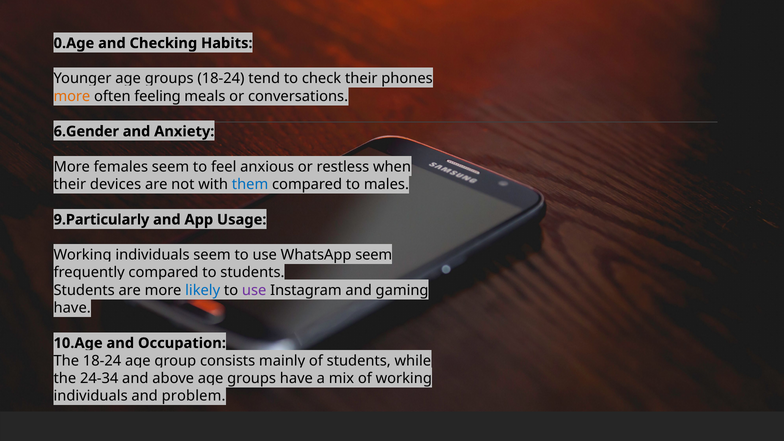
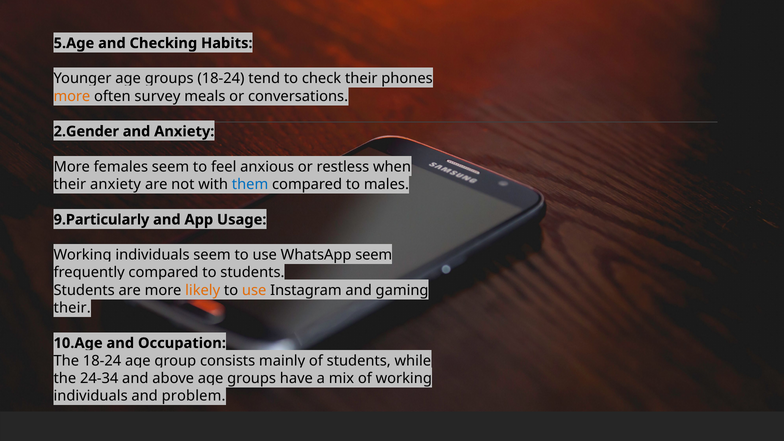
0.Age: 0.Age -> 5.Age (74, 43)
feeling: feeling -> survey (157, 96)
6.Gender: 6.Gender -> 2.Gender (86, 131)
their devices: devices -> anxiety (116, 184)
likely colour: blue -> orange (203, 290)
use colour: purple -> orange (254, 290)
have: have -> their (72, 308)
